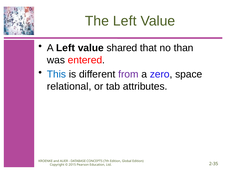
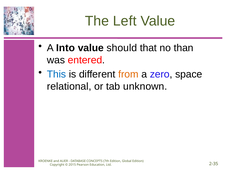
A Left: Left -> Into (65, 48)
shared: shared -> should (122, 48)
from colour: purple -> orange (128, 74)
attributes: attributes -> unknown (145, 86)
